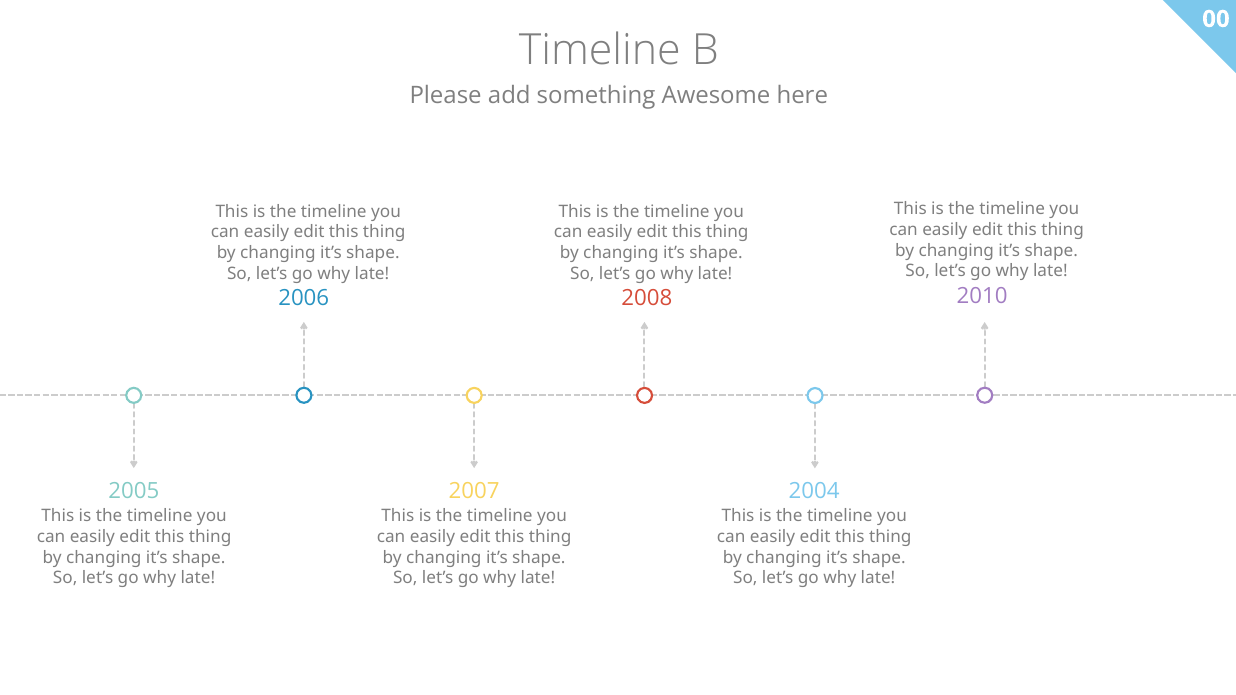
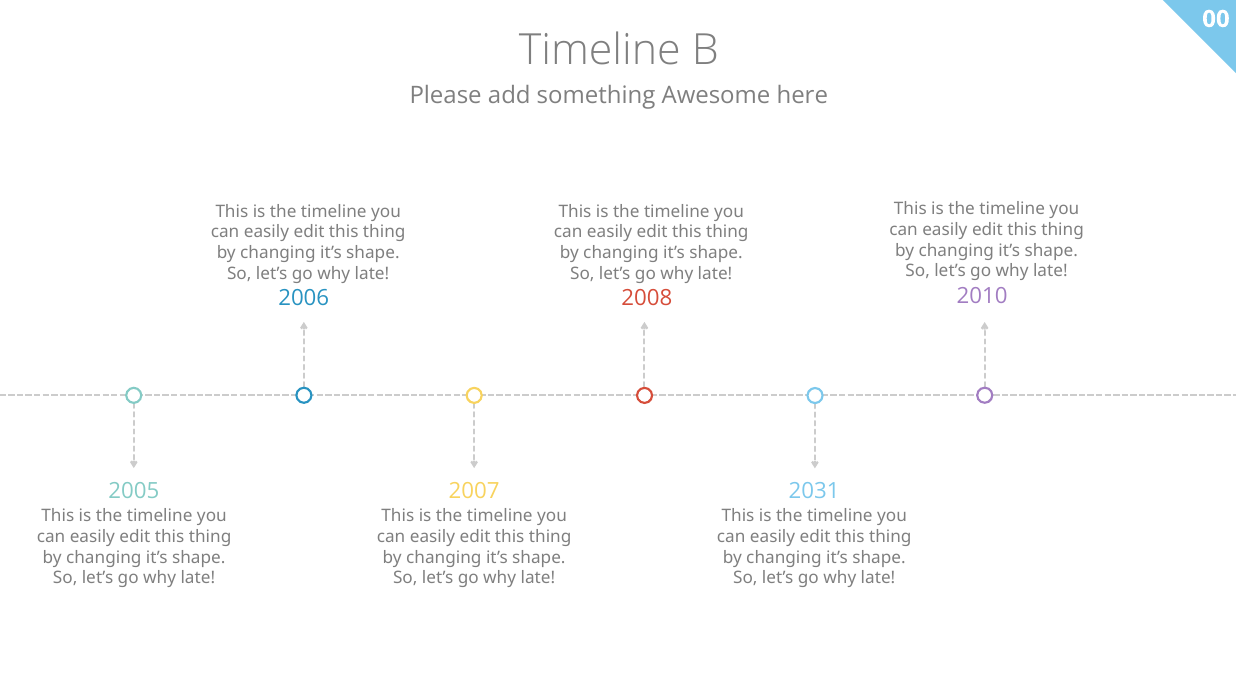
2004: 2004 -> 2031 (814, 491)
